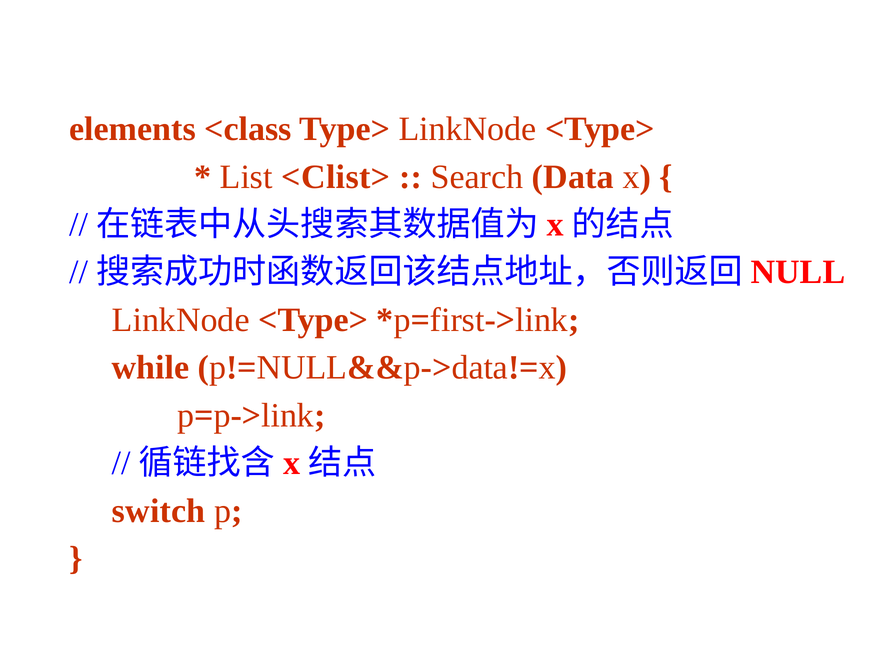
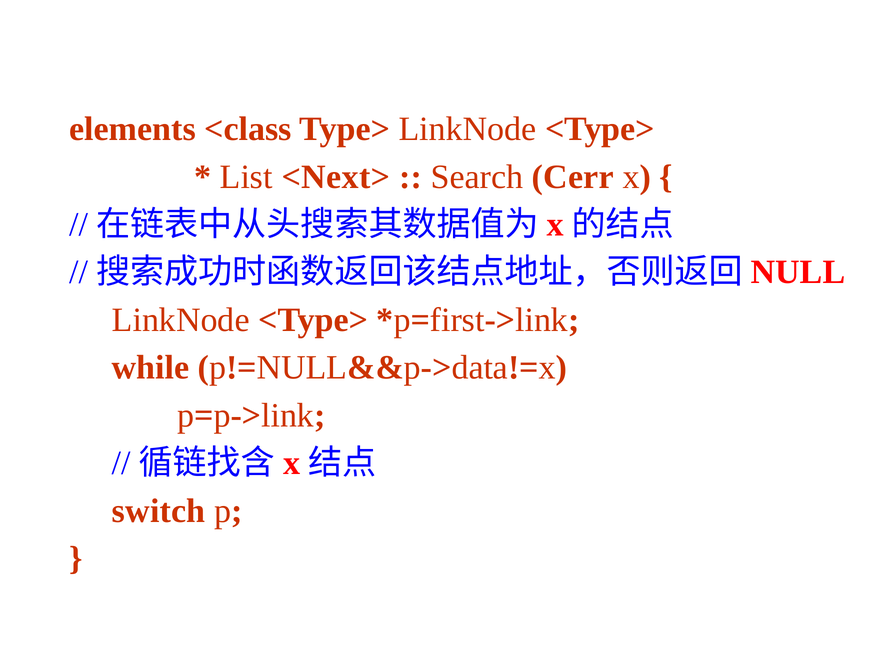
<Clist>: <Clist> -> <Next> (336, 177)
Data: Data -> Cerr (573, 177)
